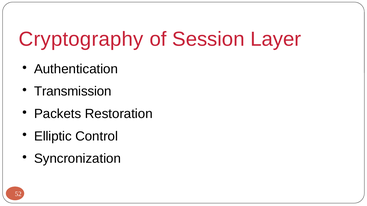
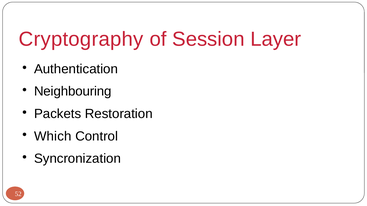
Transmission: Transmission -> Neighbouring (73, 92)
Elliptic: Elliptic -> Which (53, 136)
